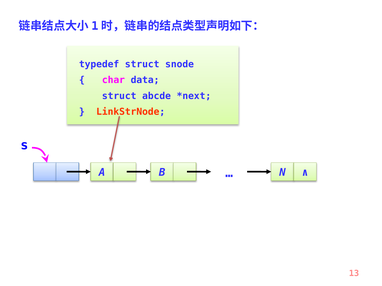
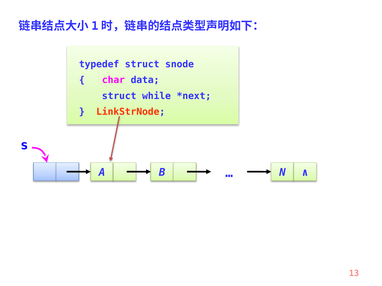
abcde: abcde -> while (157, 96)
